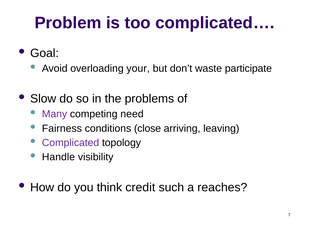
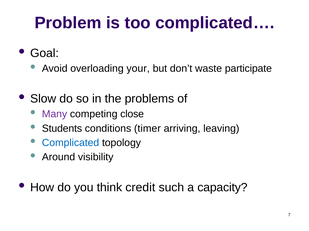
need: need -> close (132, 114)
Fairness: Fairness -> Students (62, 129)
close: close -> timer (147, 129)
Complicated colour: purple -> blue (71, 143)
Handle: Handle -> Around (59, 158)
reaches: reaches -> capacity (222, 188)
